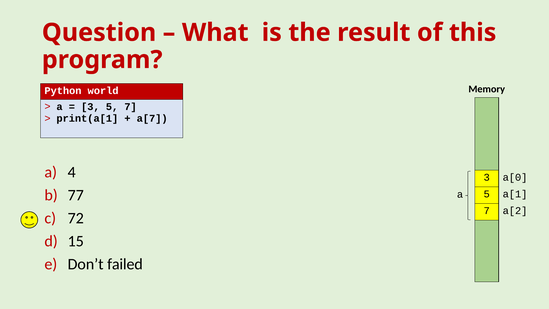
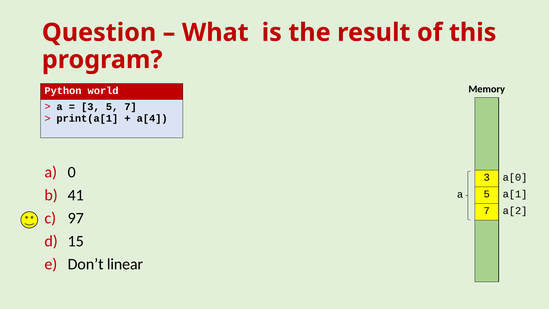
a[7: a[7 -> a[4 (152, 118)
4: 4 -> 0 (72, 172)
77: 77 -> 41 (76, 195)
72: 72 -> 97 (76, 218)
failed: failed -> linear (125, 264)
